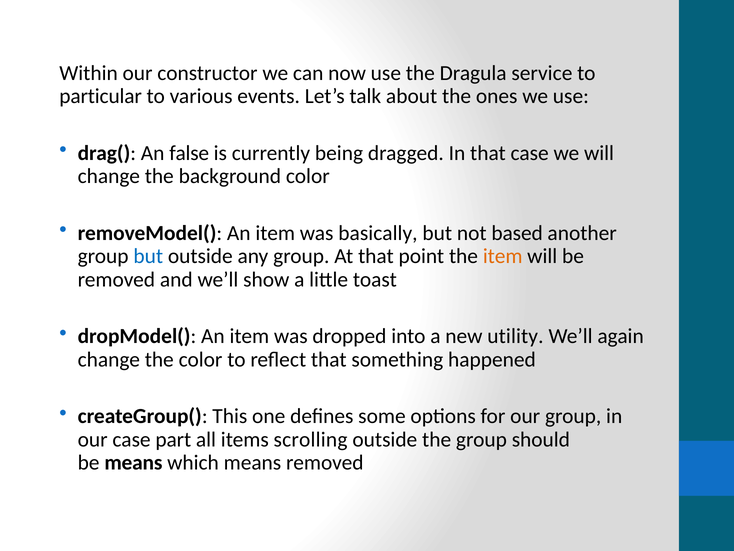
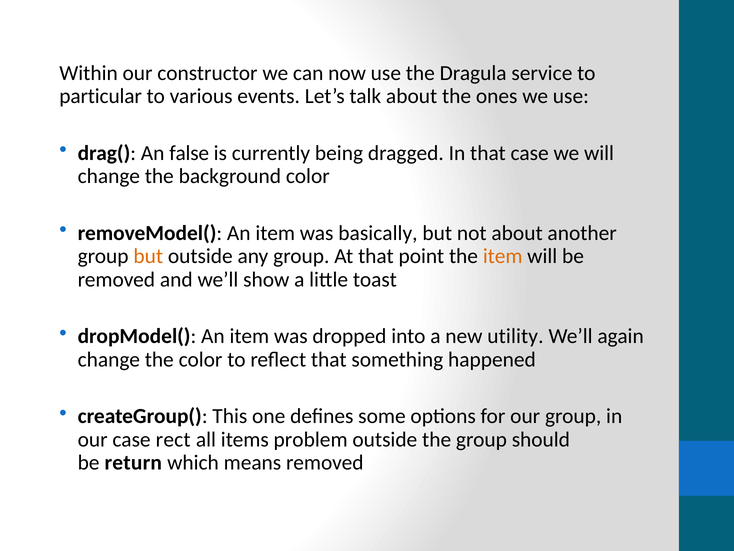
not based: based -> about (517, 233)
but colour: blue -> orange (148, 256)
part: part -> rect (173, 439)
scrolling: scrolling -> problem (311, 439)
be means: means -> return (133, 462)
